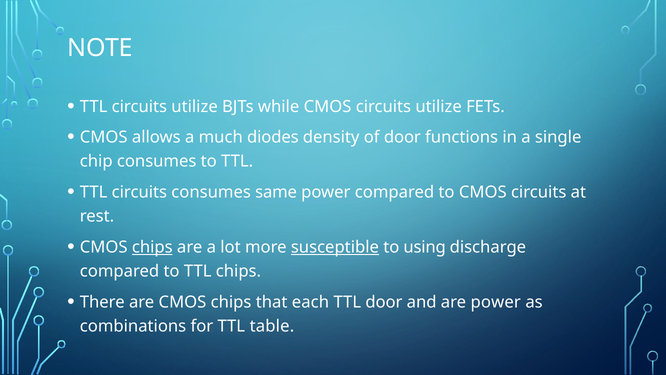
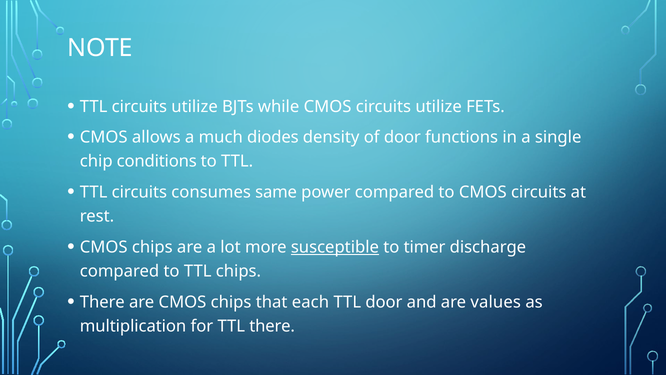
chip consumes: consumes -> conditions (157, 161)
chips underline: present -> none (152, 247)
using: using -> timer (425, 247)
are power: power -> values (496, 302)
combinations: combinations -> multiplication (133, 326)
TTL table: table -> there (272, 326)
